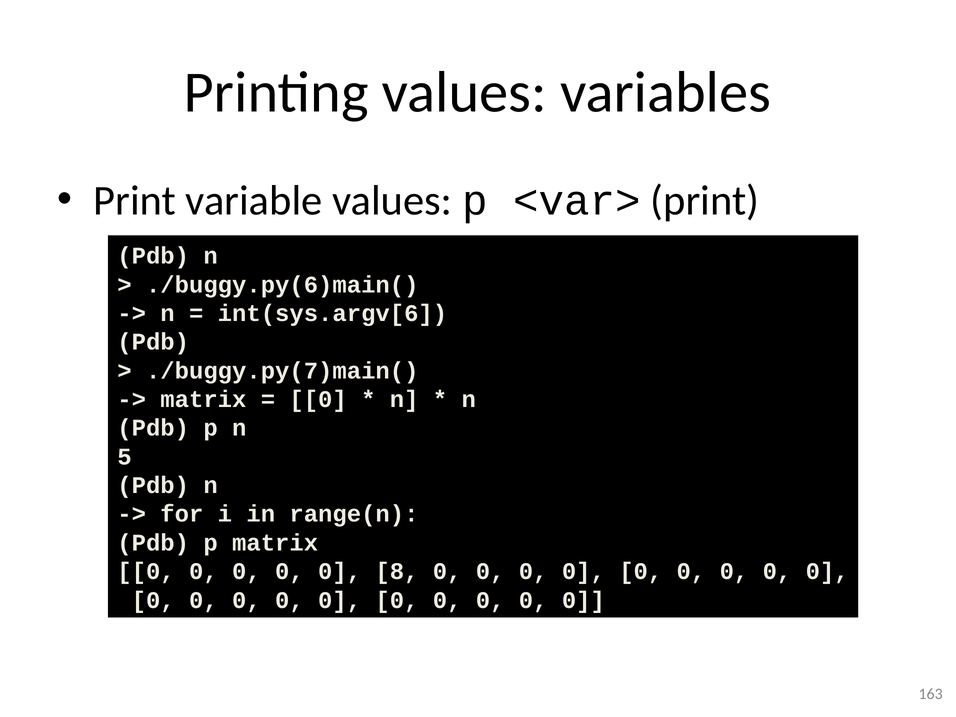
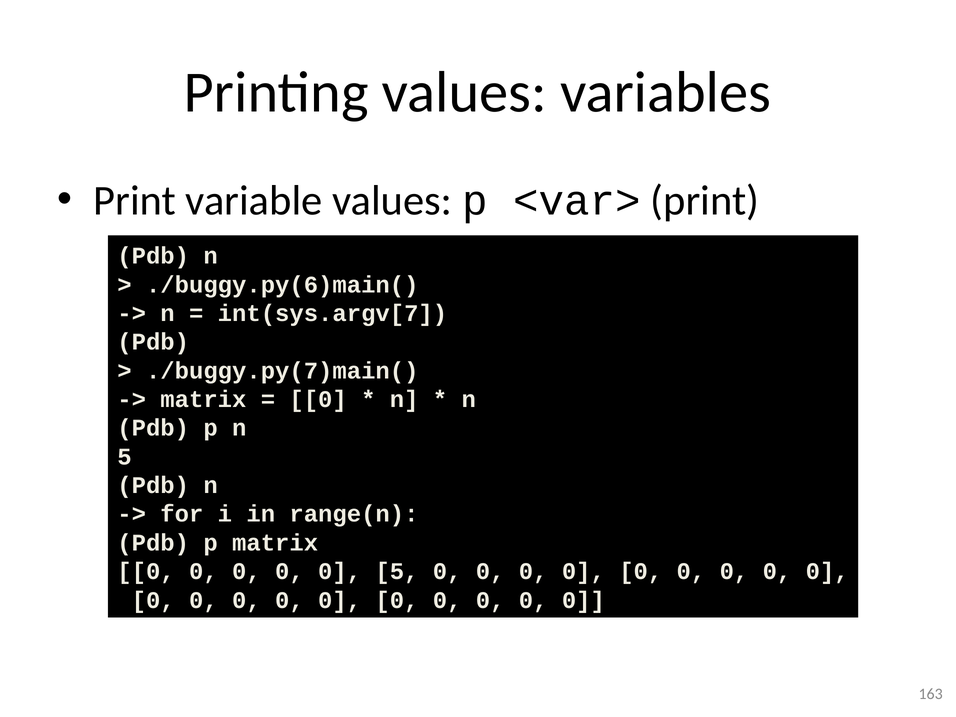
int(sys.argv[6: int(sys.argv[6 -> int(sys.argv[7 (332, 313)
0 8: 8 -> 5 (397, 571)
